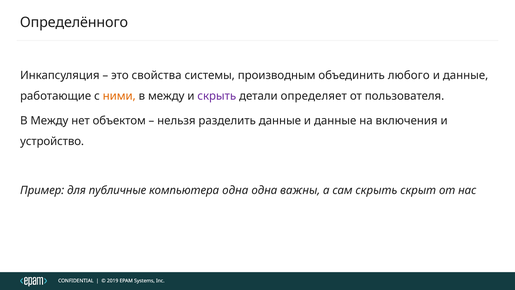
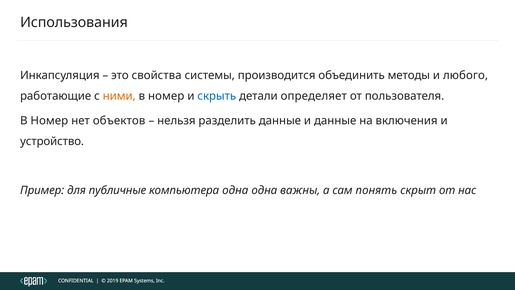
Определённого: Определённого -> Использования (74, 22)
производным: производным -> производится (277, 75)
любого: любого -> методы (409, 75)
данные: данные -> любого (466, 75)
между: между -> номер (166, 96)
скрыть colour: purple -> blue (217, 96)
Между: Между -> Номер (49, 121)
объектом: объектом -> объектов (119, 121)
сам скрыть: скрыть -> понять (376, 190)
